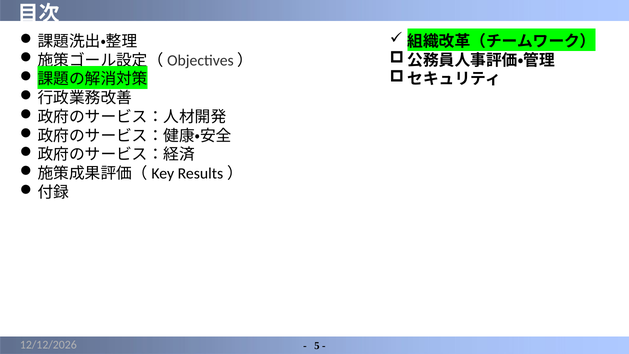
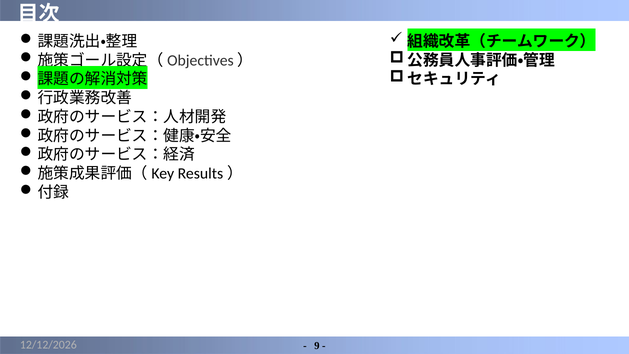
5: 5 -> 9 (317, 346)
